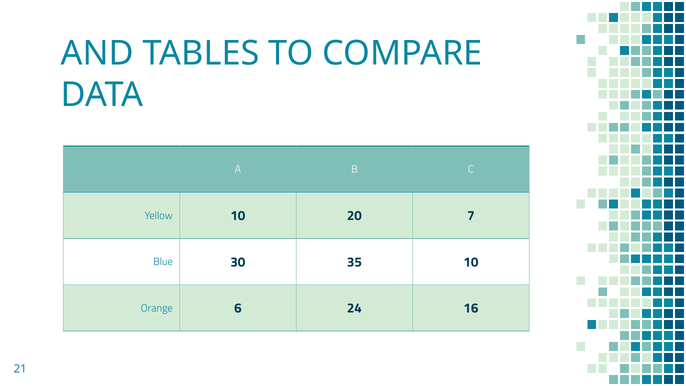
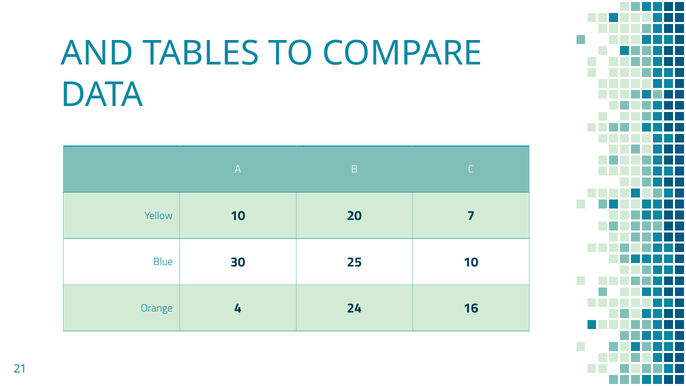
35: 35 -> 25 (354, 262)
6: 6 -> 4 (238, 308)
